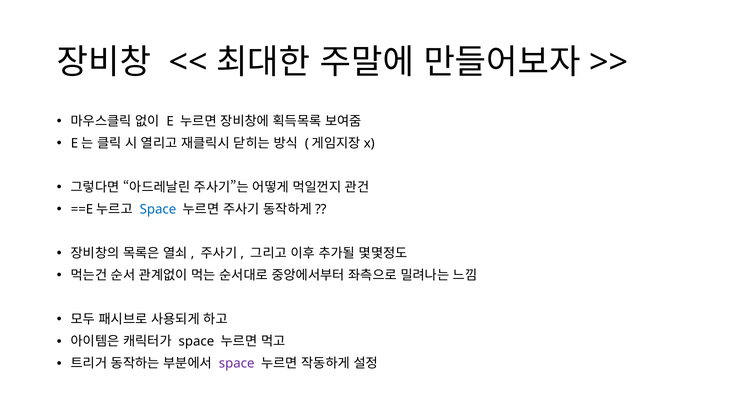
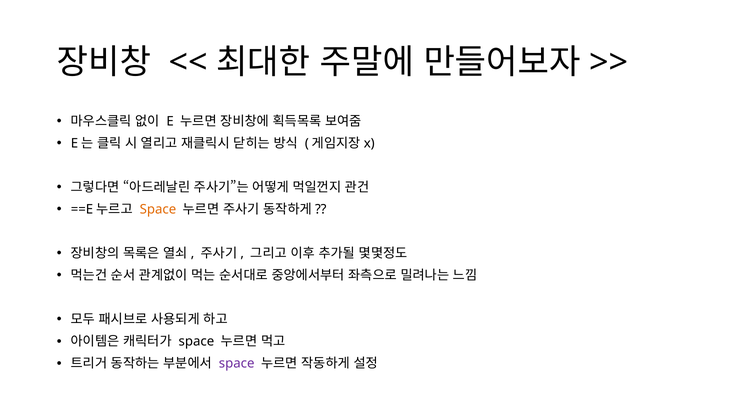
Space colour: blue -> orange (158, 209)
